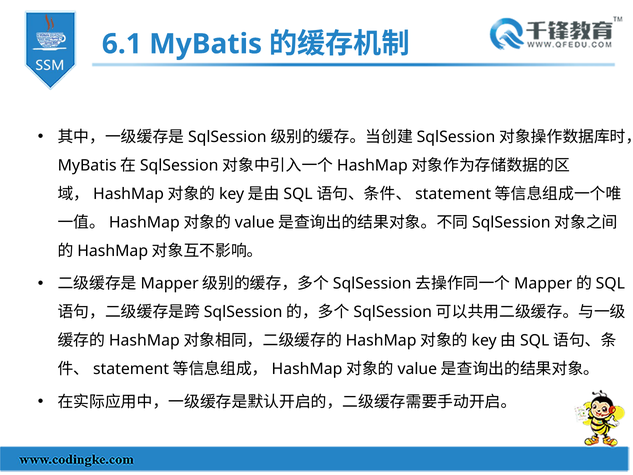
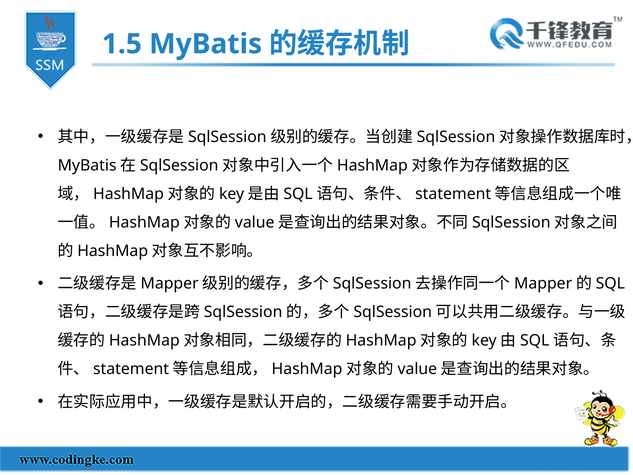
6.1: 6.1 -> 1.5 (122, 44)
